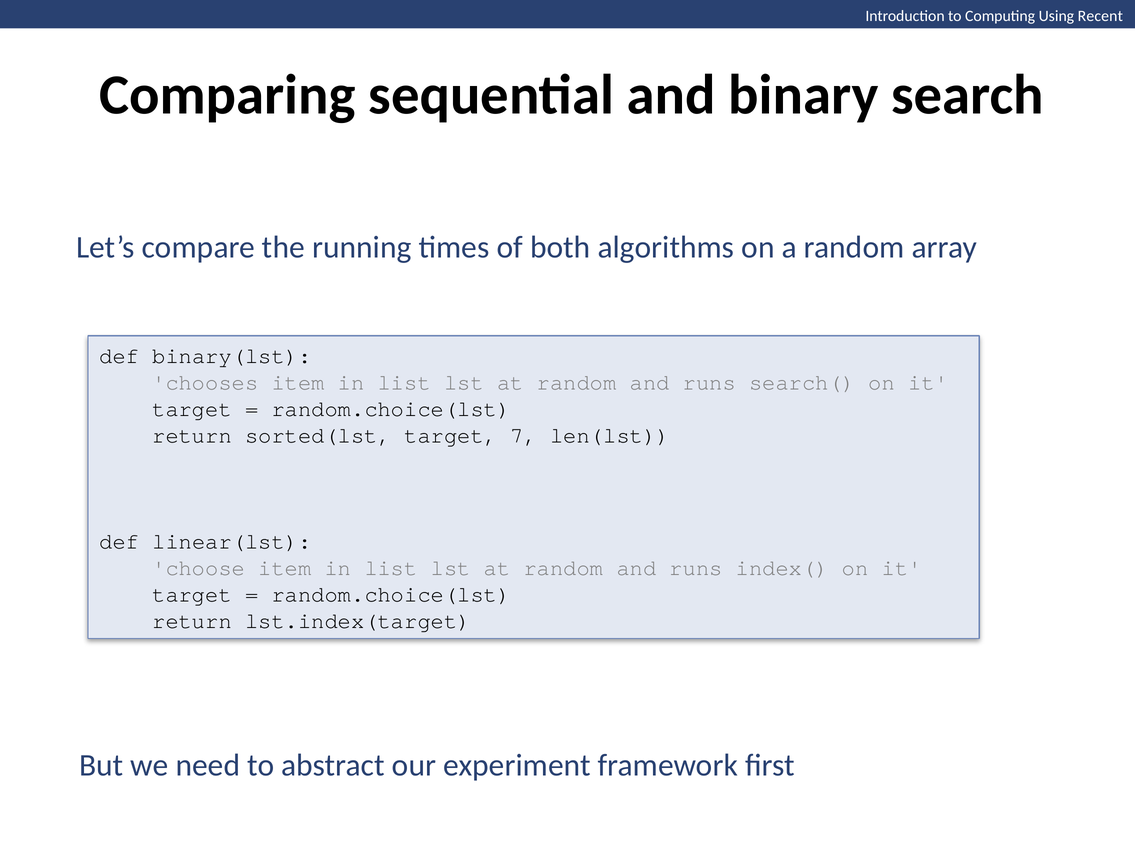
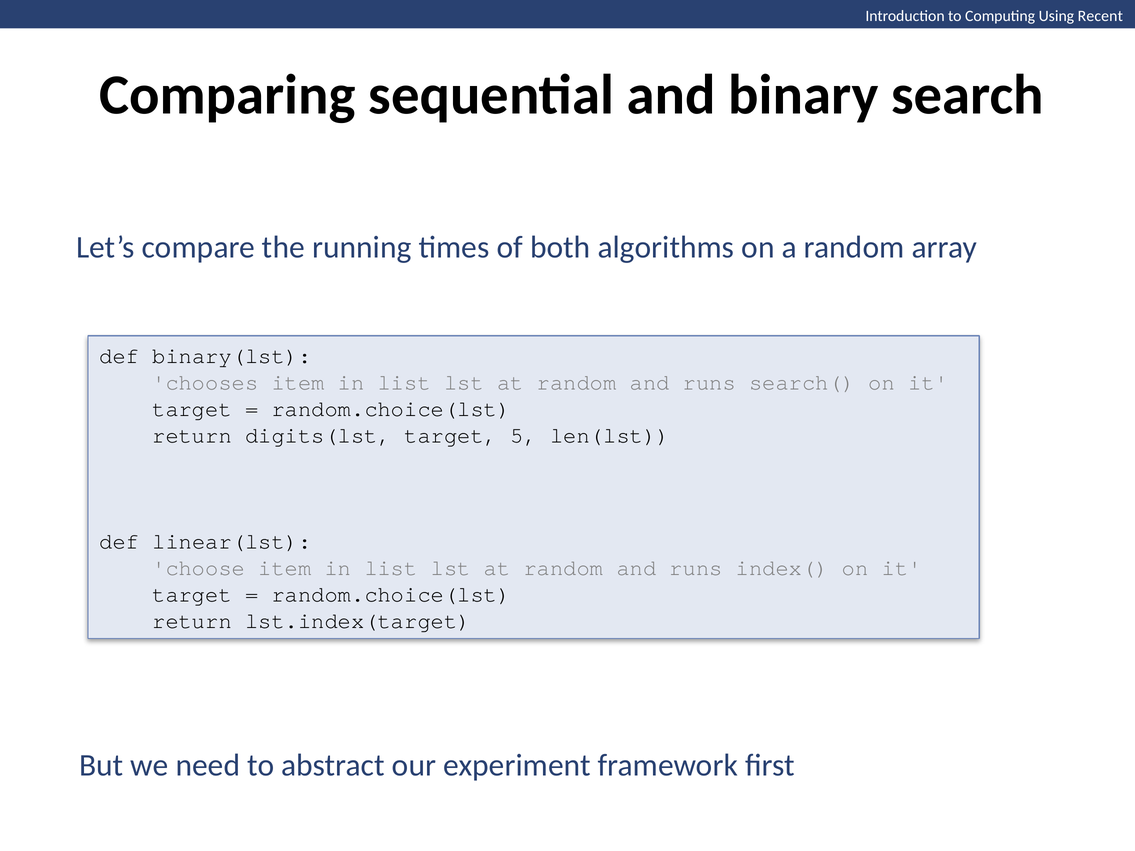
sorted(lst: sorted(lst -> digits(lst (318, 436)
7: 7 -> 5 (524, 436)
